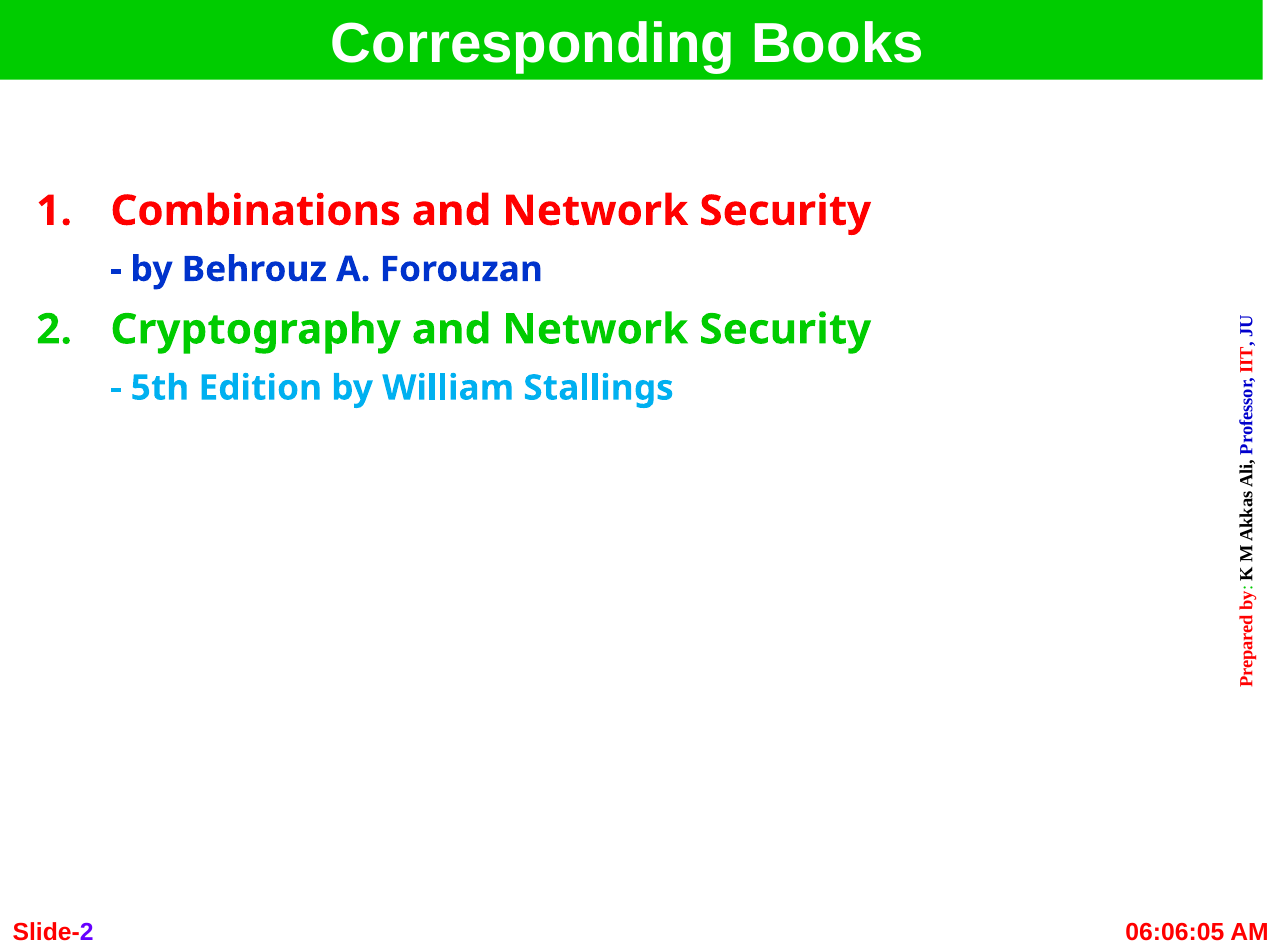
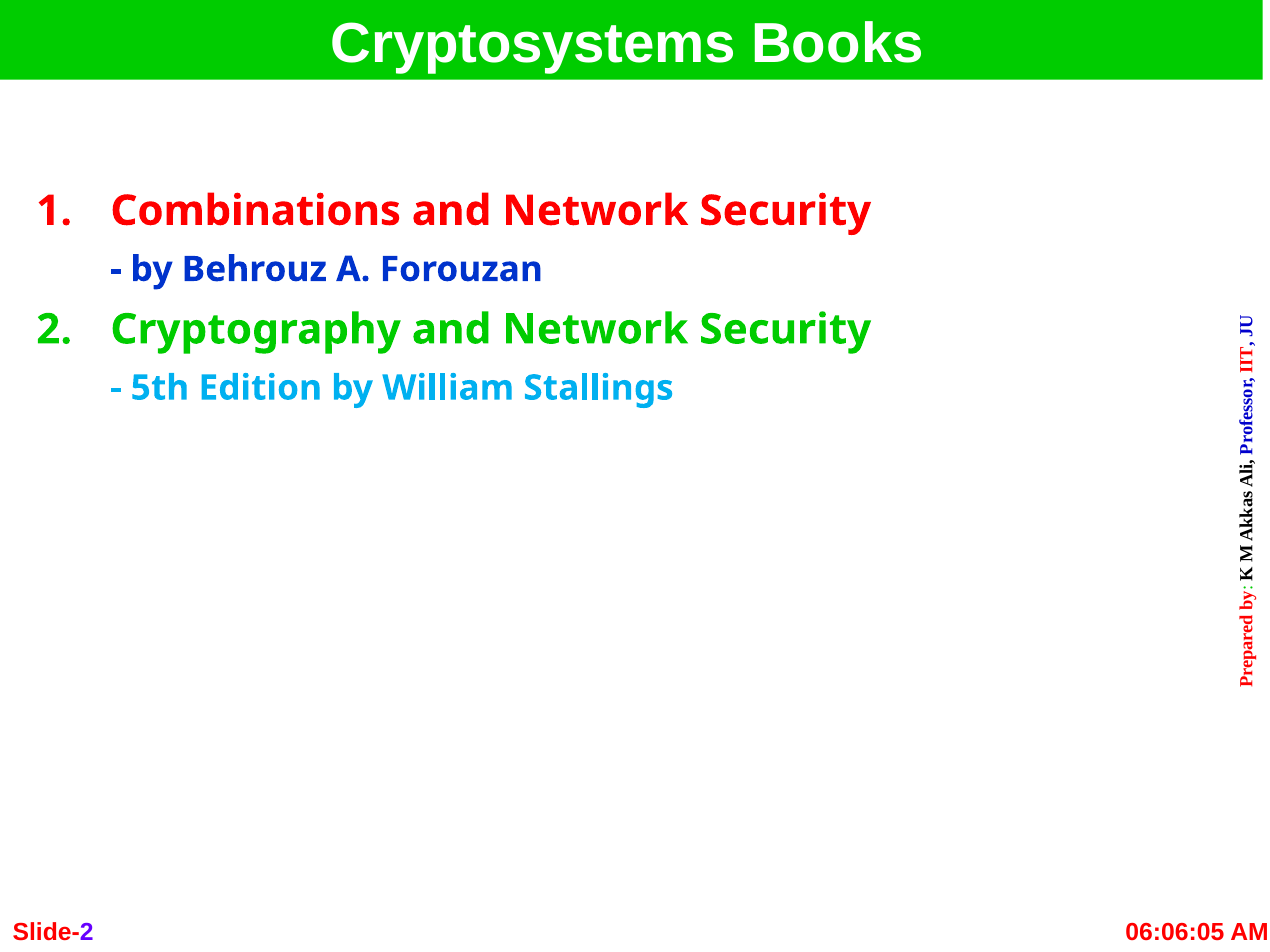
Corresponding: Corresponding -> Cryptosystems (533, 44)
